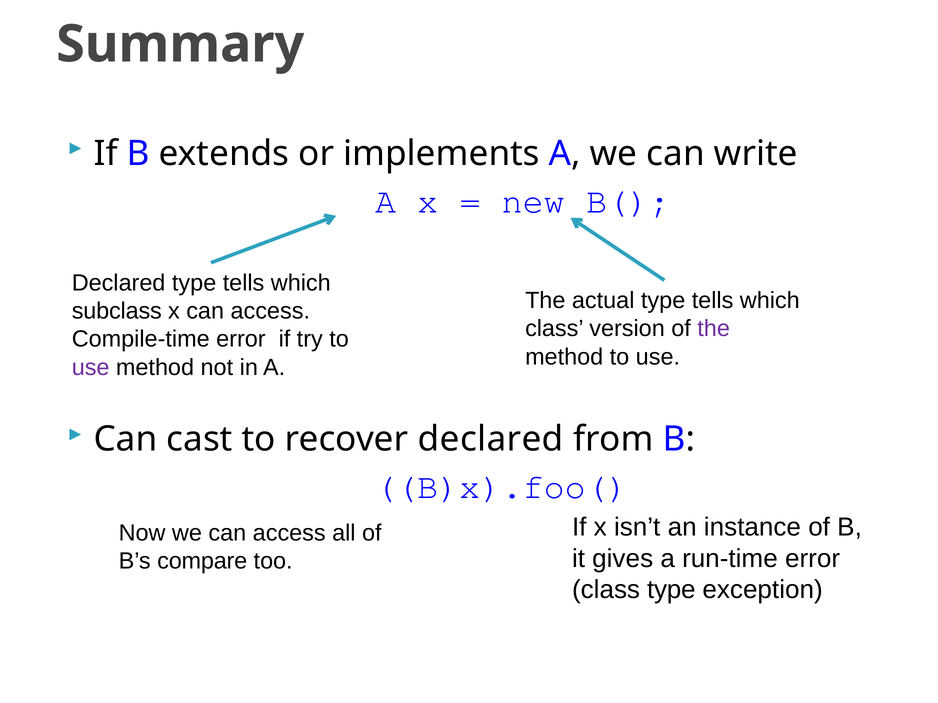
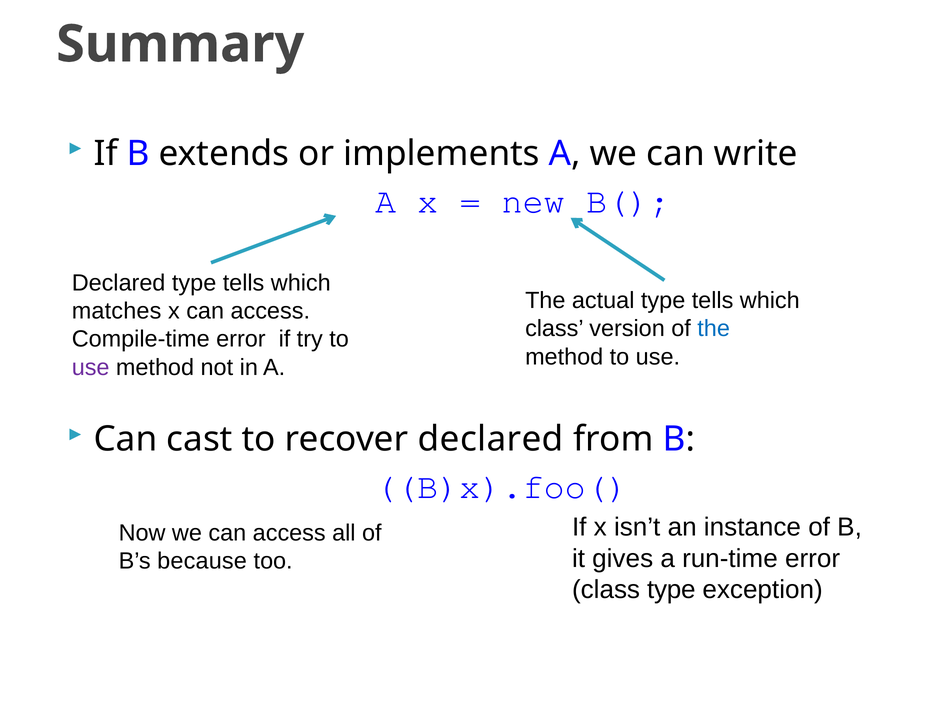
subclass: subclass -> matches (117, 311)
the colour: purple -> blue (714, 329)
compare: compare -> because (202, 561)
